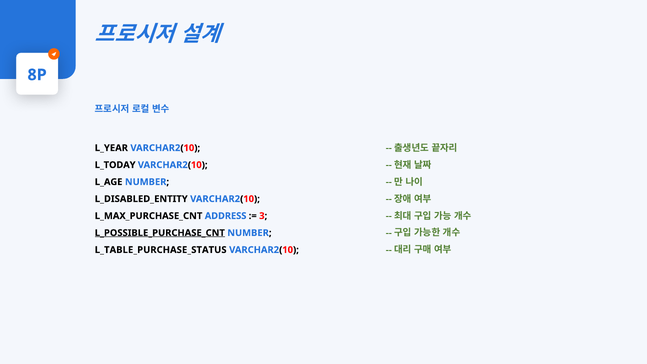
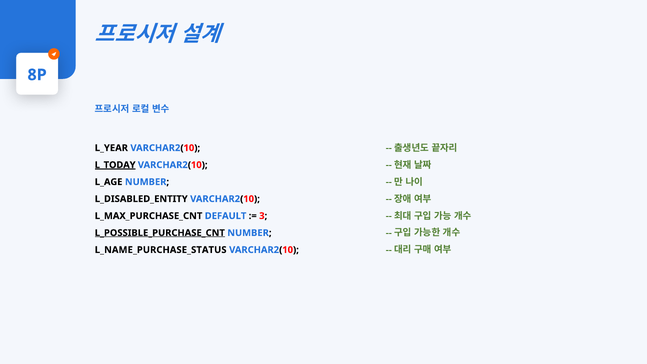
L_TODAY underline: none -> present (115, 165)
ADDRESS: ADDRESS -> DEFAULT (226, 216)
L_TABLE_PURCHASE_STATUS: L_TABLE_PURCHASE_STATUS -> L_NAME_PURCHASE_STATUS (161, 250)
